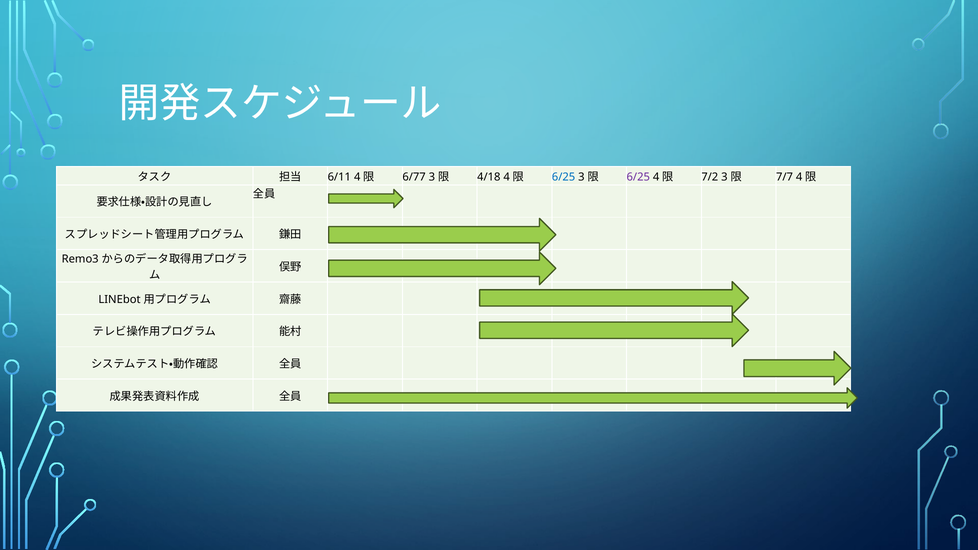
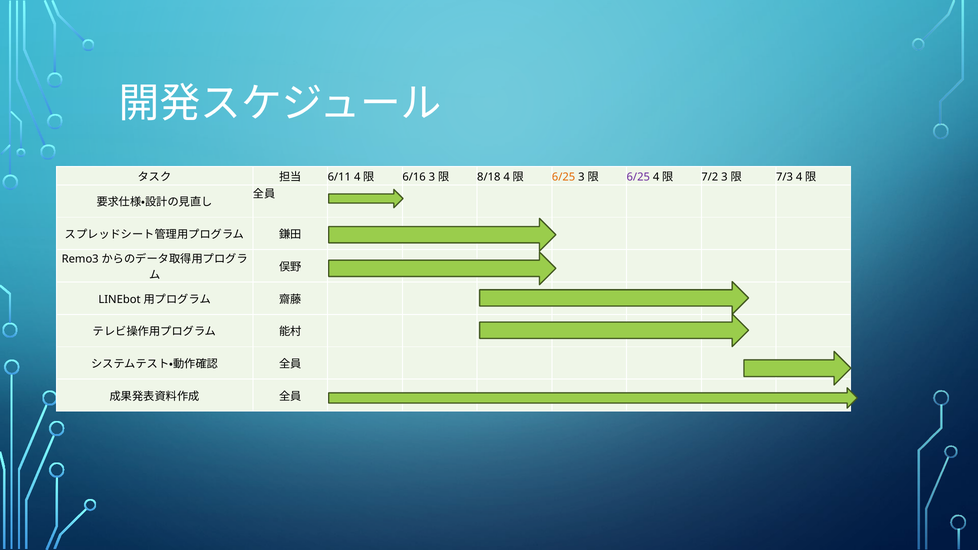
6/77: 6/77 -> 6/16 (414, 177)
4/18: 4/18 -> 8/18 (489, 177)
6/25 colour: blue -> orange (564, 177)
7/7: 7/7 -> 7/3 (785, 177)
